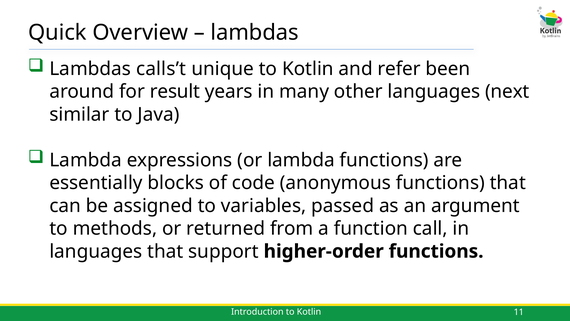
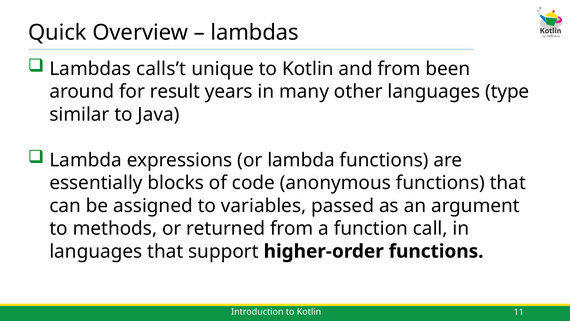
and refer: refer -> from (399, 69)
next: next -> type (507, 92)
